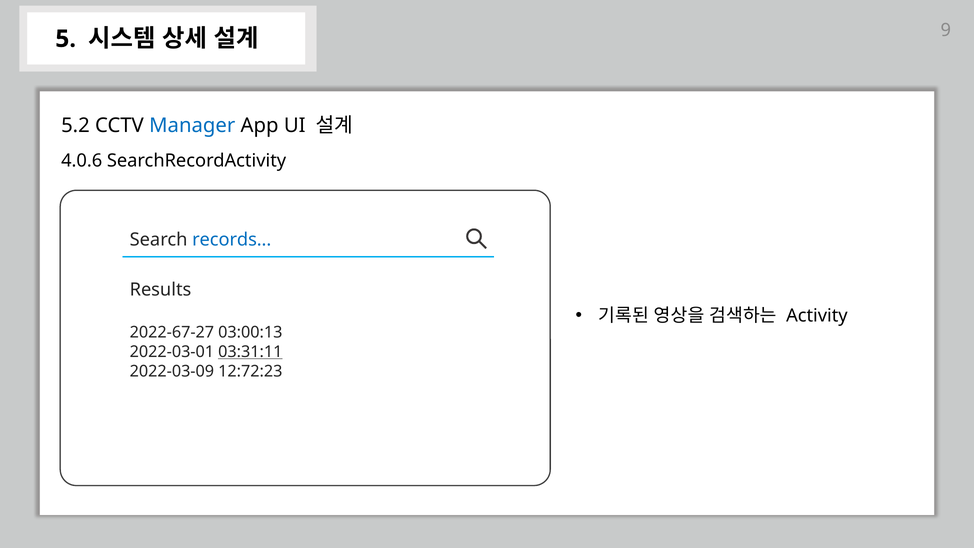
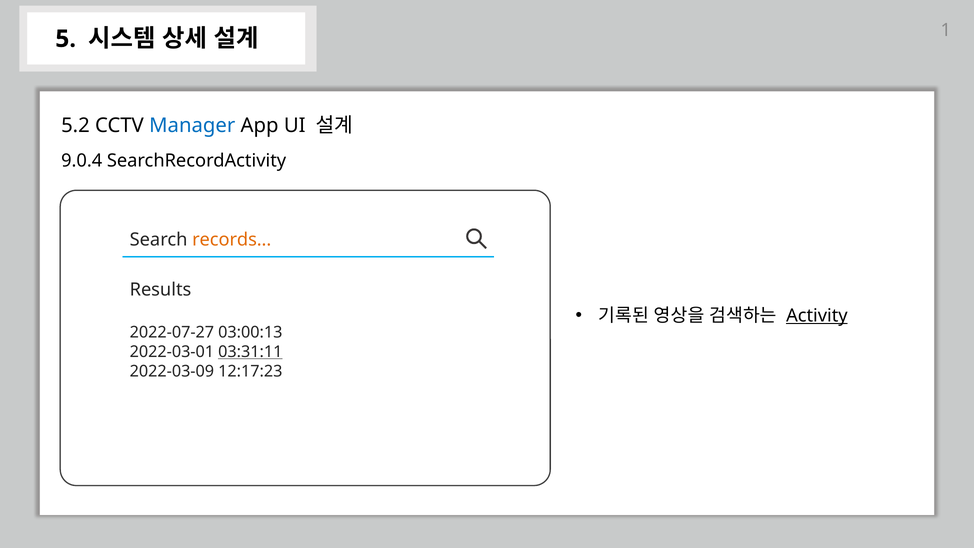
9: 9 -> 1 (946, 30)
4.0.6: 4.0.6 -> 9.0.4 (82, 161)
records colour: blue -> orange (232, 240)
Activity underline: none -> present (817, 316)
2022-67-27: 2022-67-27 -> 2022-07-27 (172, 332)
12:72:23: 12:72:23 -> 12:17:23 (250, 371)
